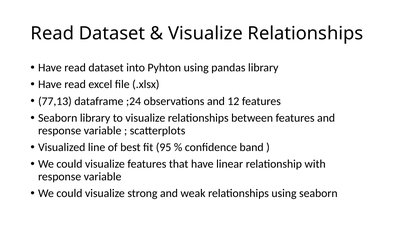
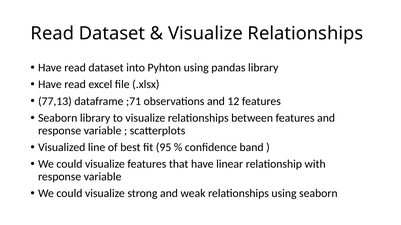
;24: ;24 -> ;71 (134, 101)
